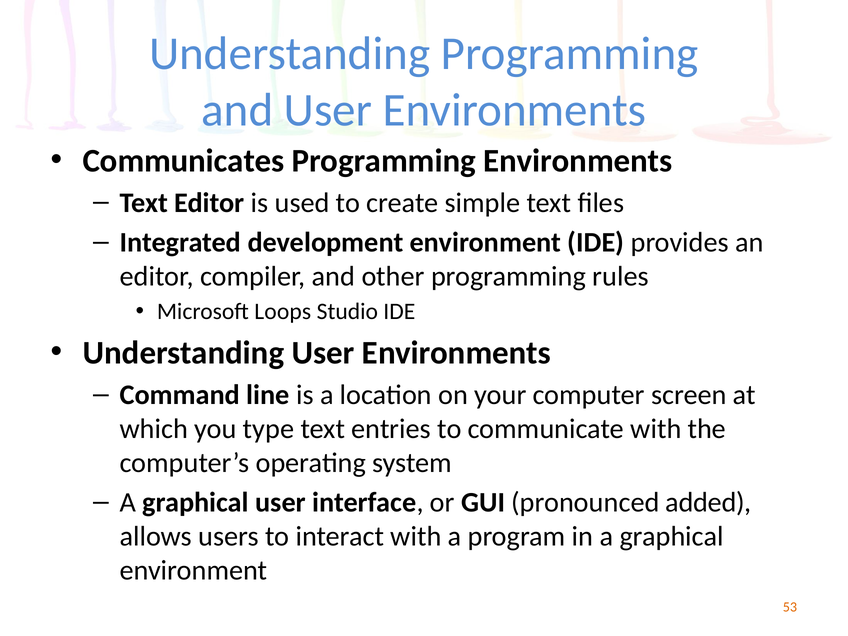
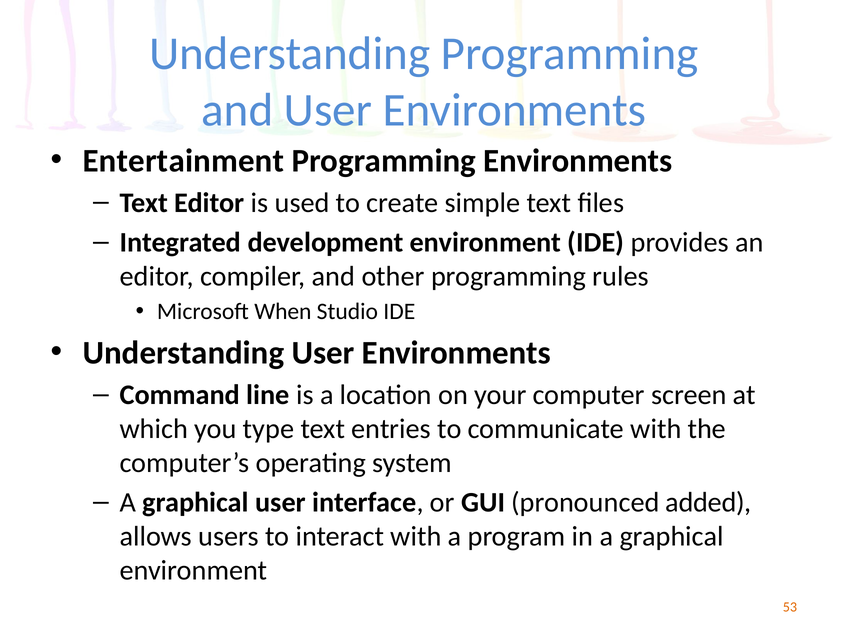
Communicates: Communicates -> Entertainment (183, 161)
Loops: Loops -> When (283, 312)
